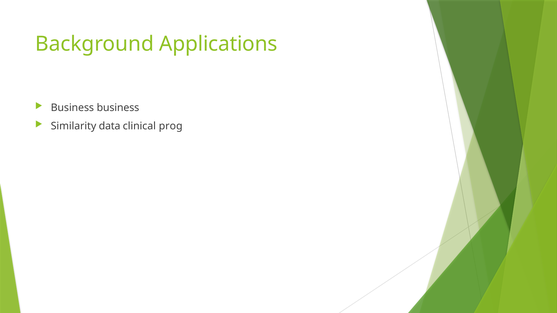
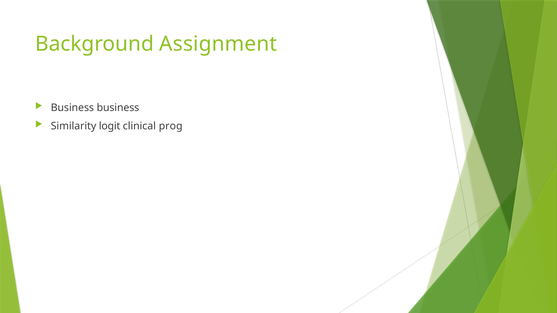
Applications: Applications -> Assignment (218, 44)
data: data -> logit (110, 126)
